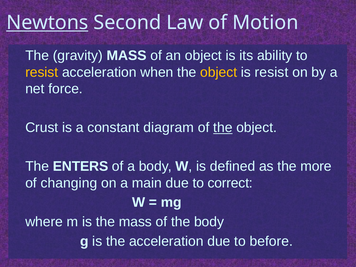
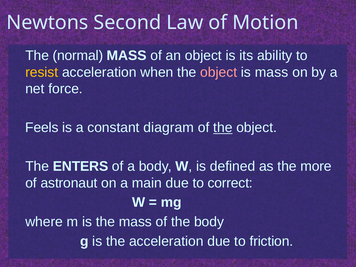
Newtons underline: present -> none (47, 23)
gravity: gravity -> normal (78, 56)
object colour: yellow -> pink (219, 72)
is resist: resist -> mass (272, 72)
Crust: Crust -> Feels (42, 128)
changing: changing -> astronaut (69, 183)
before: before -> friction (271, 241)
